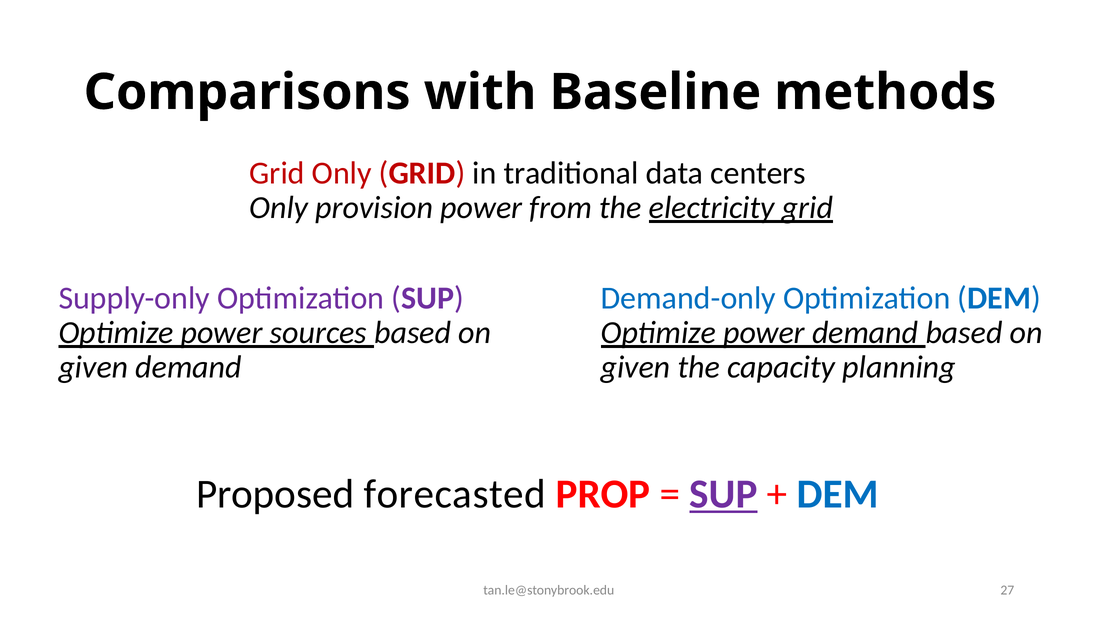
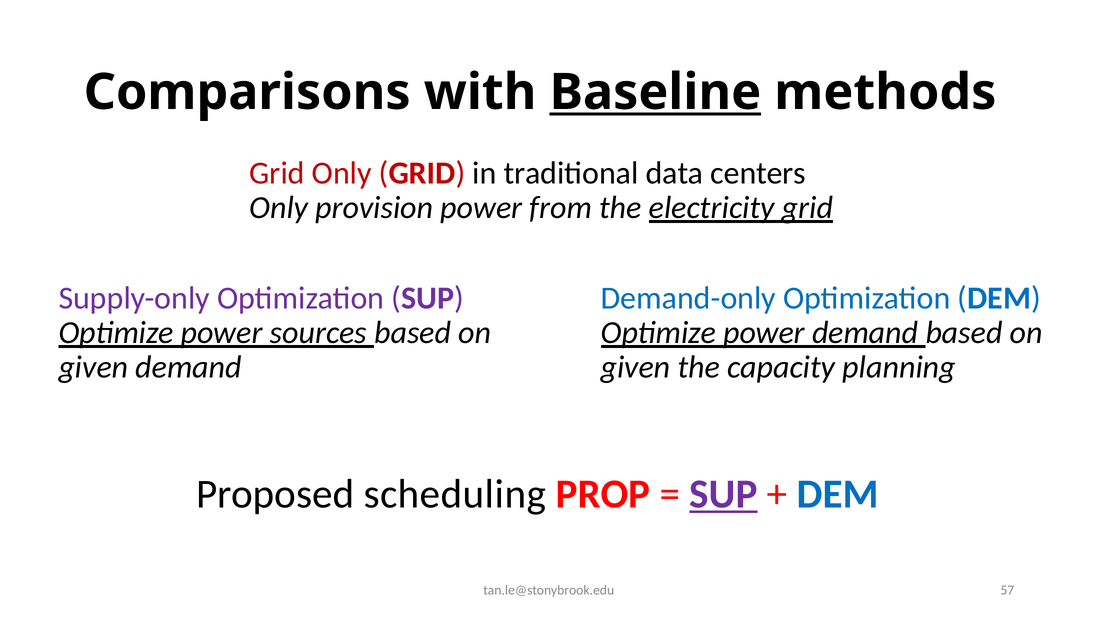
Baseline underline: none -> present (655, 92)
forecasted: forecasted -> scheduling (455, 494)
27: 27 -> 57 (1007, 590)
